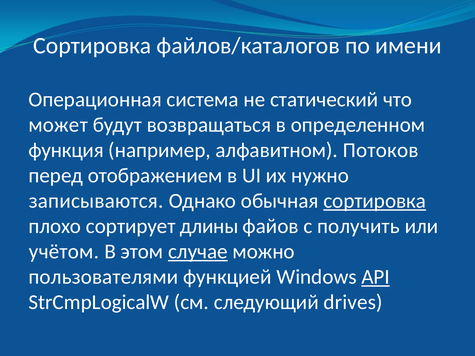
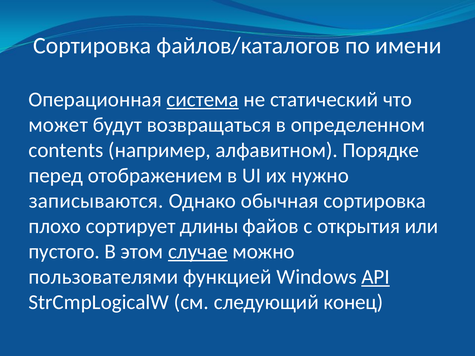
система underline: none -> present (203, 100)
функция: функция -> contents (66, 150)
Потоков: Потоков -> Порядке (381, 150)
сортировка underline: present -> none (375, 201)
получить: получить -> открытия (359, 226)
учётом: учётом -> пустого (64, 252)
drives: drives -> конец (353, 303)
